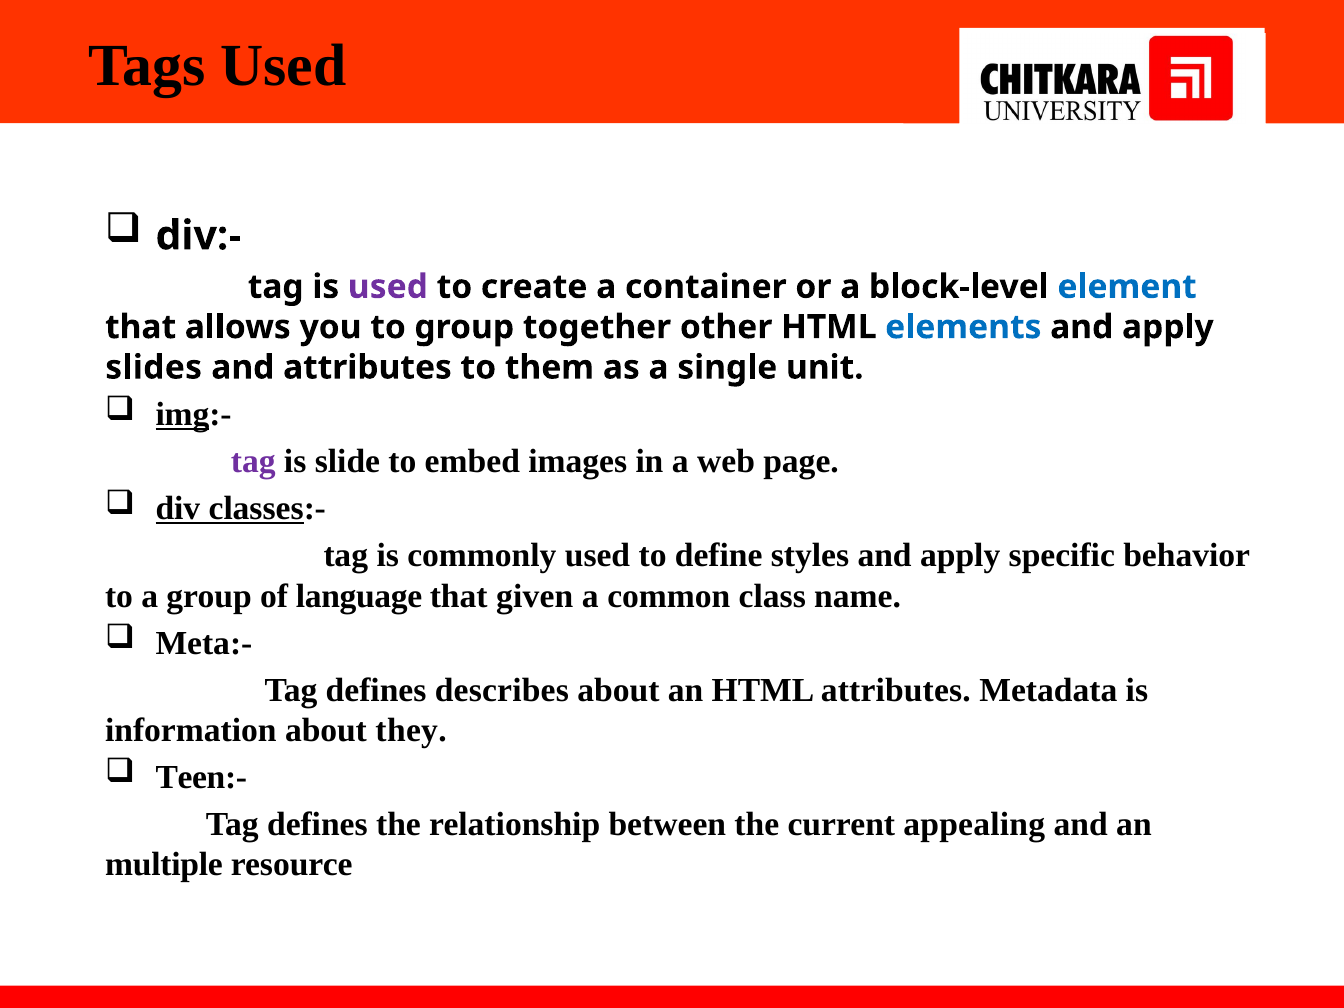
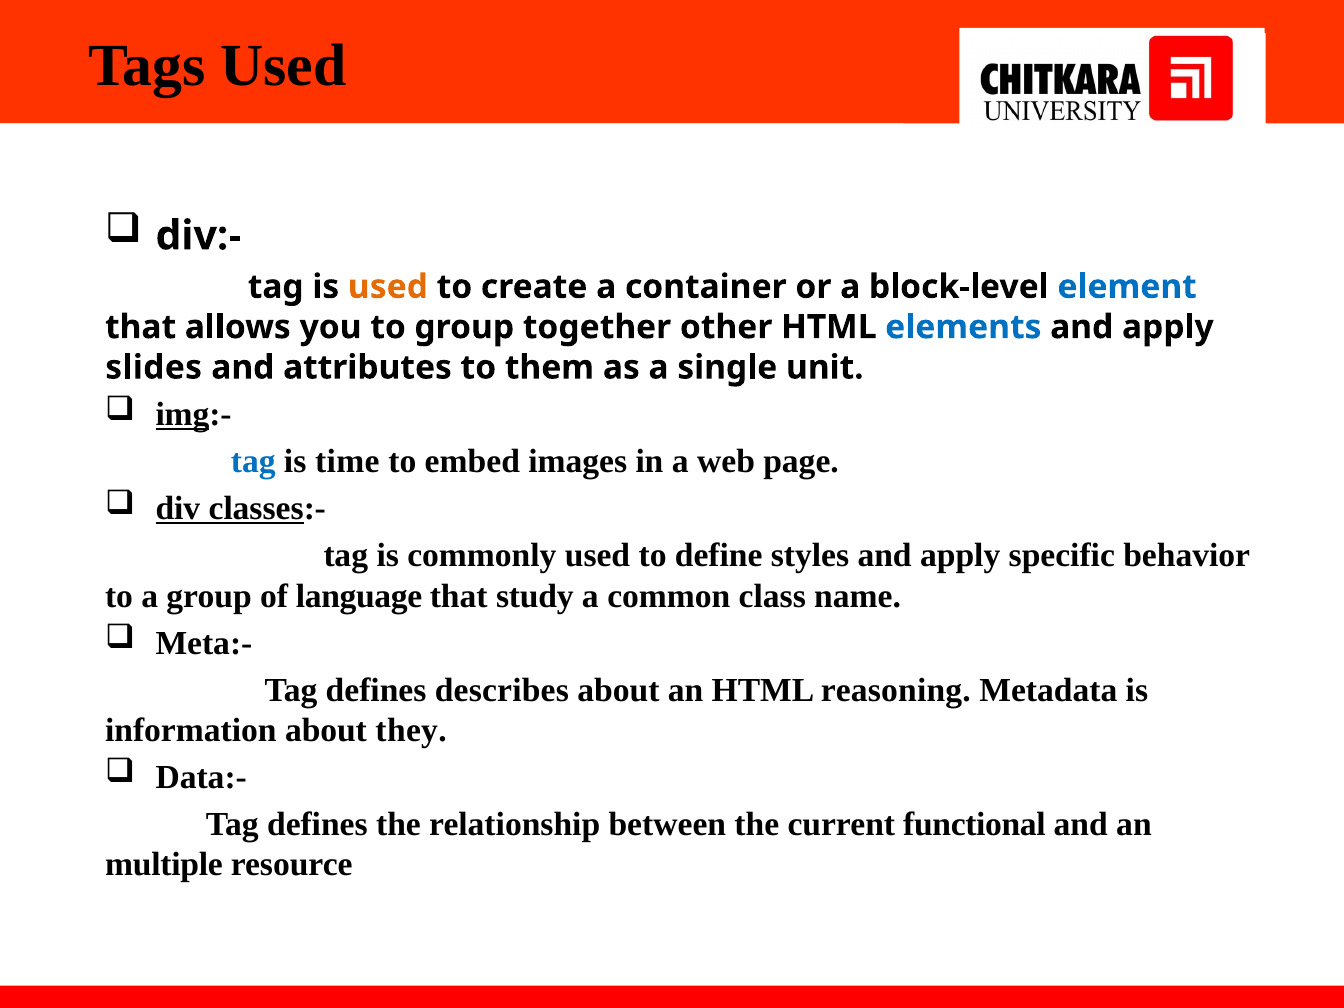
used colour: purple -> orange (388, 287)
tag colour: purple -> blue (253, 462)
slide: slide -> time (347, 462)
given: given -> study (535, 596)
HTML attributes: attributes -> reasoning (896, 690)
Teen:-: Teen:- -> Data:- (201, 777)
appealing: appealing -> functional (974, 824)
